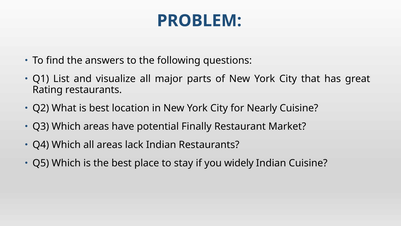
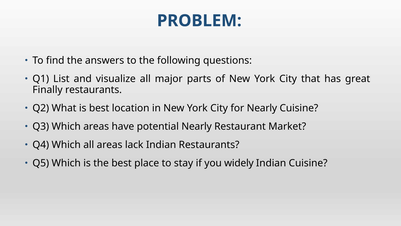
Rating: Rating -> Finally (48, 90)
potential Finally: Finally -> Nearly (197, 126)
